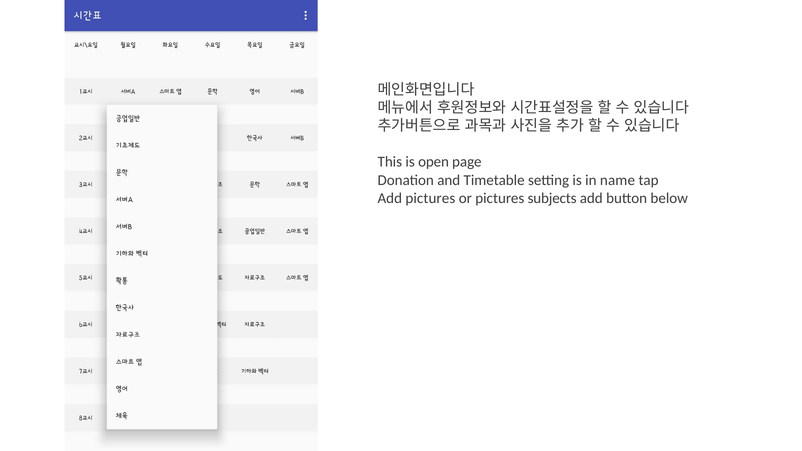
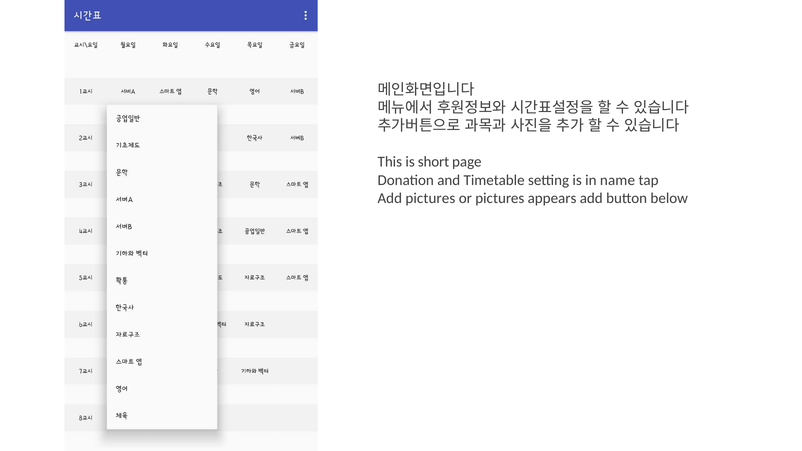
open: open -> short (434, 162)
subjects: subjects -> appears (552, 198)
